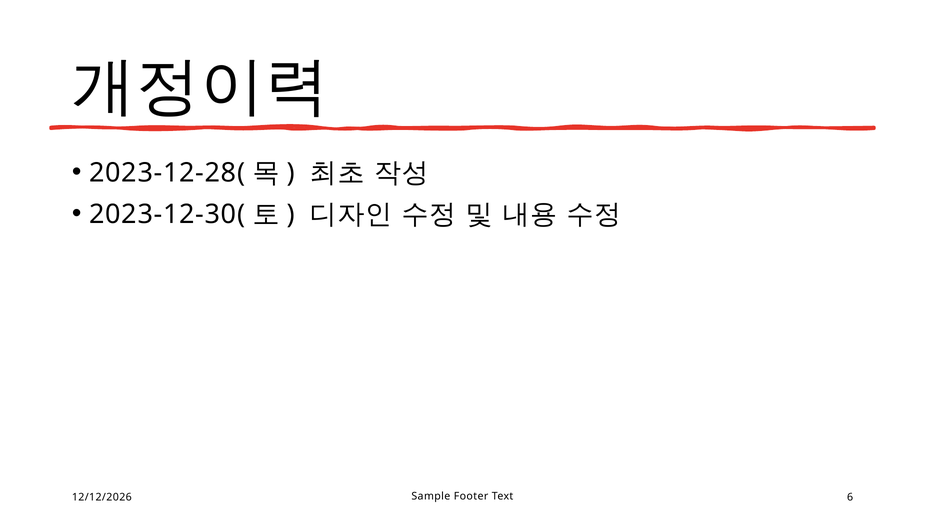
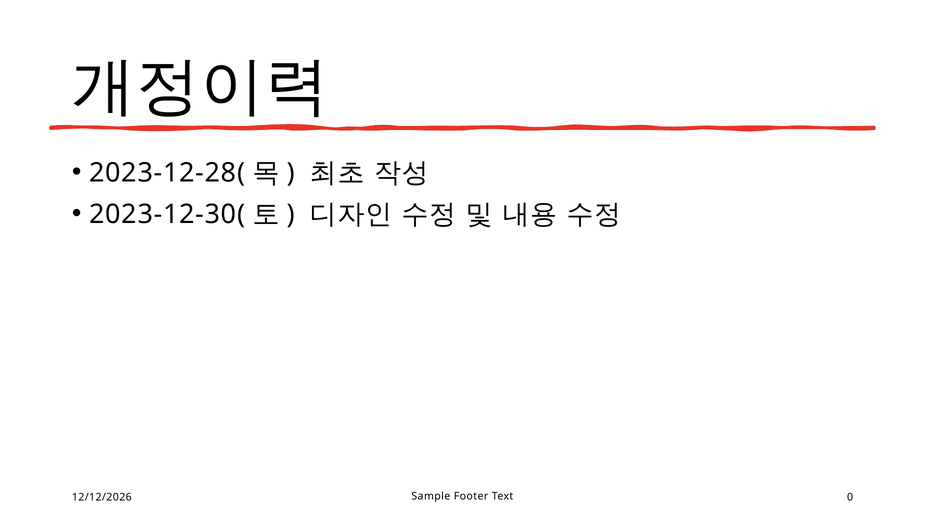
6: 6 -> 0 (850, 497)
